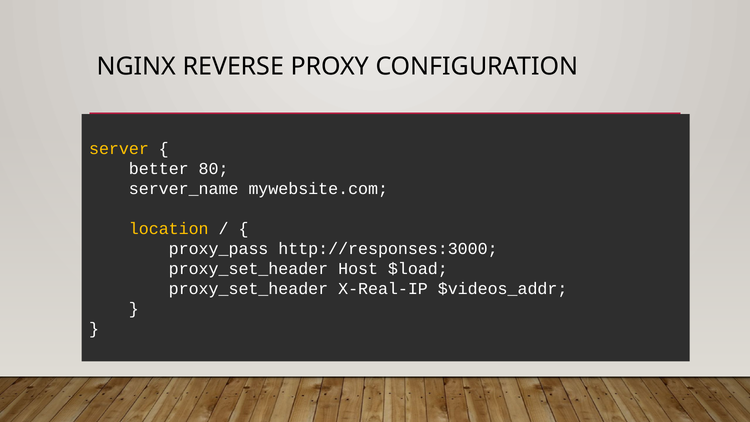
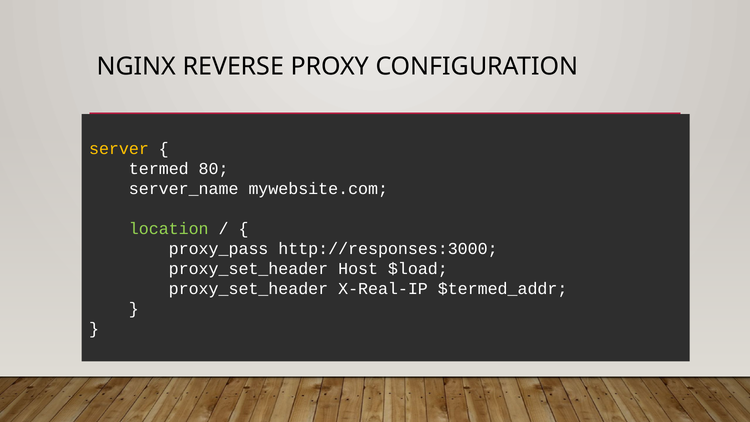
better: better -> termed (159, 169)
location colour: yellow -> light green (169, 229)
$videos_addr: $videos_addr -> $termed_addr (503, 289)
